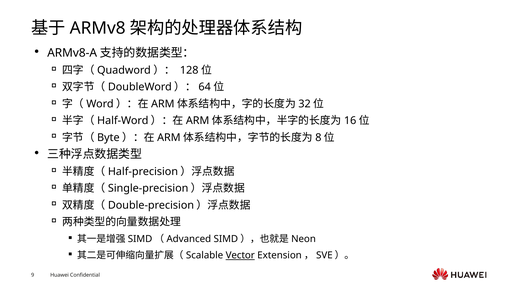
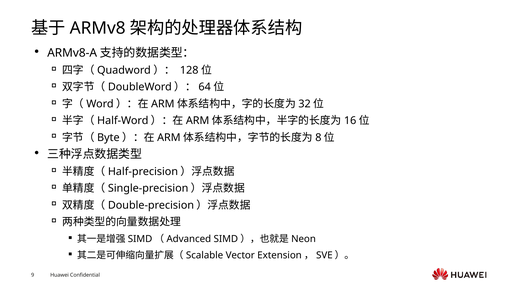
Vector underline: present -> none (240, 255)
